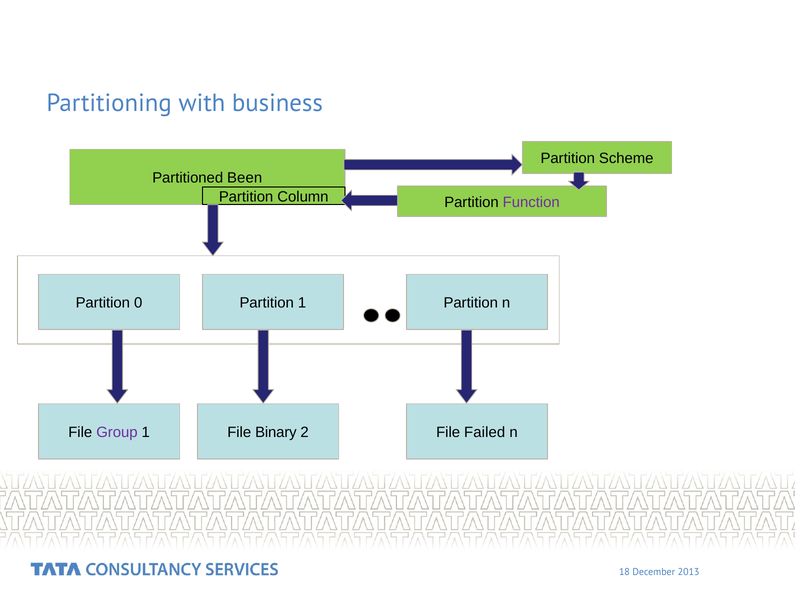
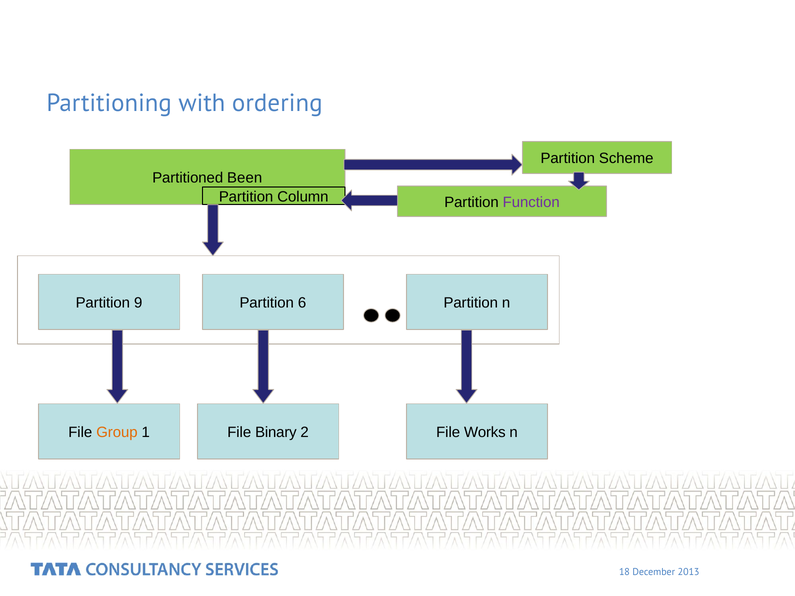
business: business -> ordering (277, 103)
0: 0 -> 9 (138, 303)
Partition 1: 1 -> 6 (302, 303)
Group colour: purple -> orange (117, 433)
Failed: Failed -> Works (485, 433)
